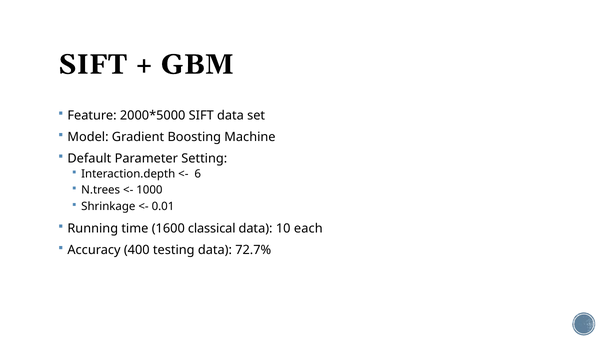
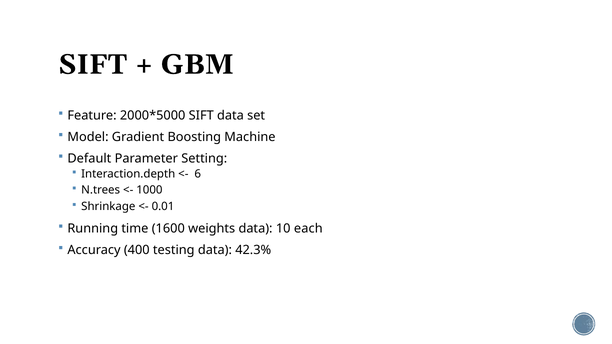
classical: classical -> weights (212, 229)
72.7%: 72.7% -> 42.3% (253, 250)
